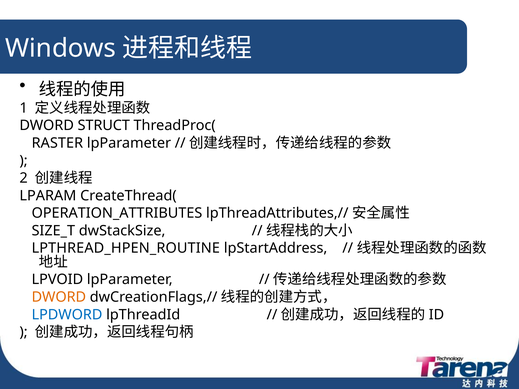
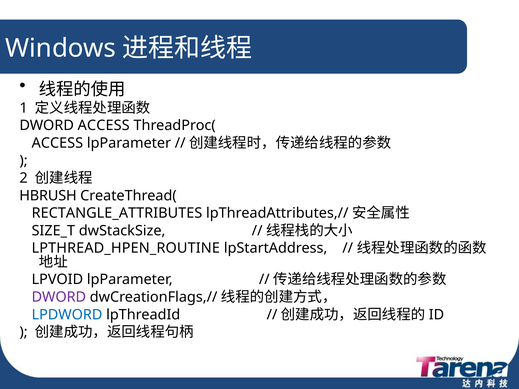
DWORD STRUCT: STRUCT -> ACCESS (104, 126)
RASTER: RASTER -> ACCESS (57, 143)
LPARAM: LPARAM -> HBRUSH (48, 196)
OPERATION_ATTRIBUTES: OPERATION_ATTRIBUTES -> RECTANGLE_ATTRIBUTES (117, 213)
DWORD colour: orange -> purple (59, 297)
